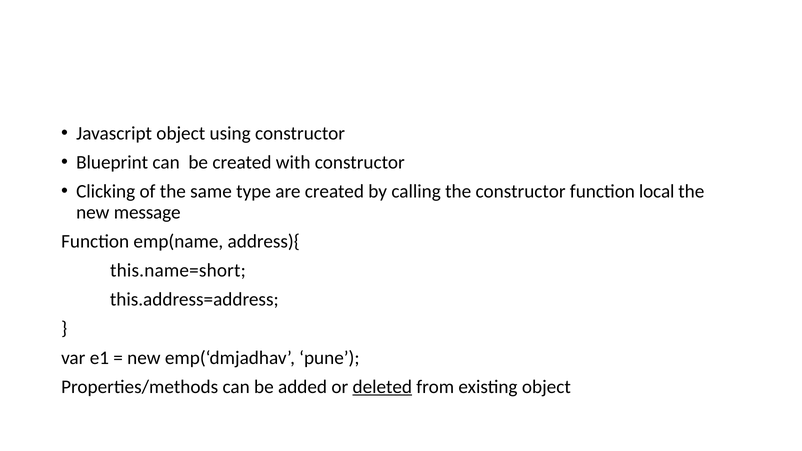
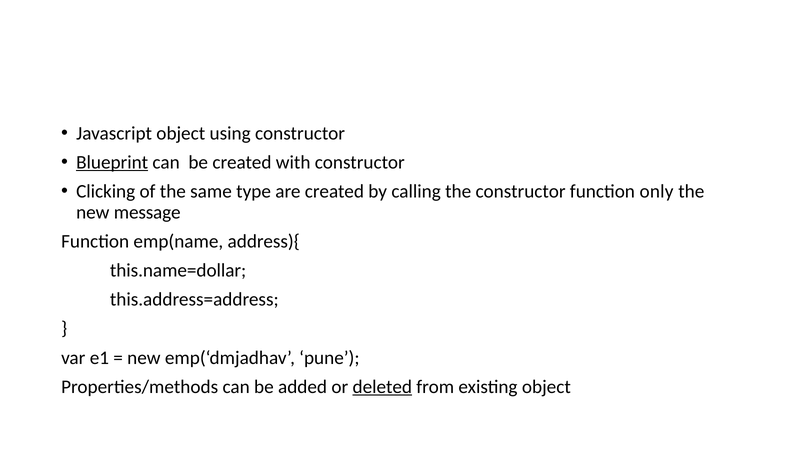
Blueprint underline: none -> present (112, 162)
local: local -> only (657, 192)
this.name=short: this.name=short -> this.name=dollar (178, 271)
